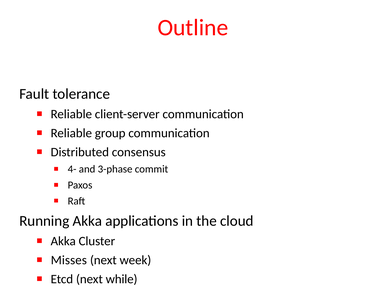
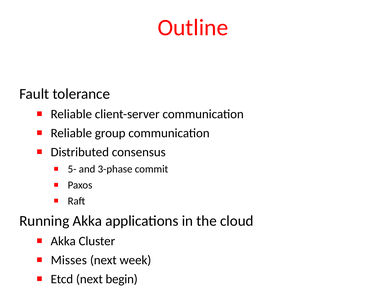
4-: 4- -> 5- (72, 169)
while: while -> begin (122, 279)
